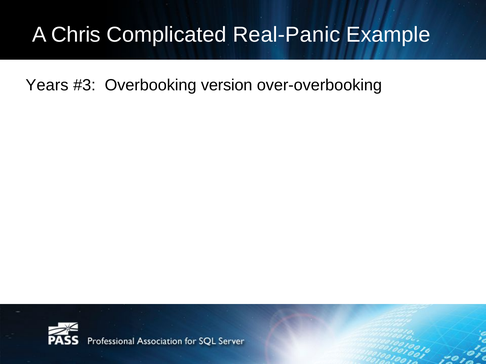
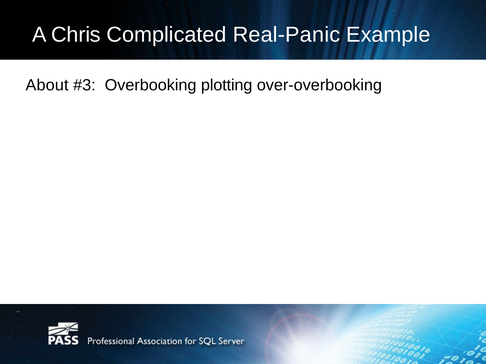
Years: Years -> About (47, 85)
version: version -> plotting (227, 85)
